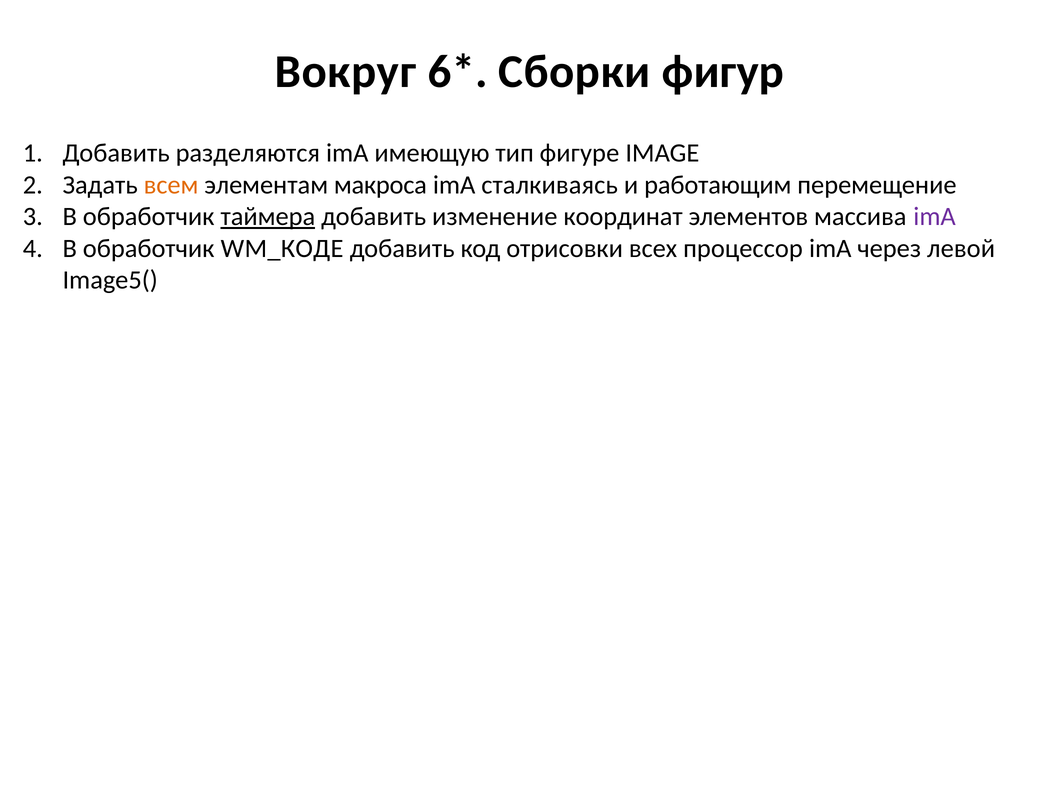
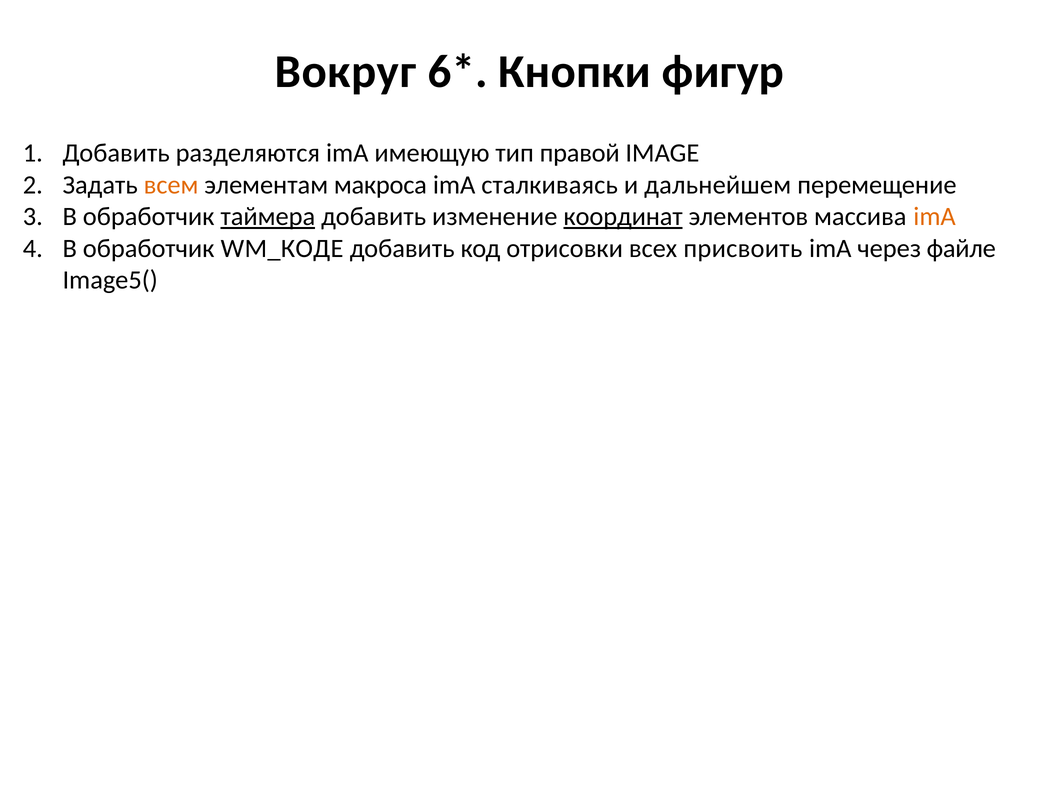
Сборки: Сборки -> Кнопки (575, 72)
фигуре: фигуре -> правой (580, 153)
работающим: работающим -> дальнейшем (718, 185)
координат underline: none -> present (623, 217)
imA colour: purple -> orange (935, 217)
процессор: процессор -> присвоить (743, 248)
левой: левой -> файле (961, 248)
